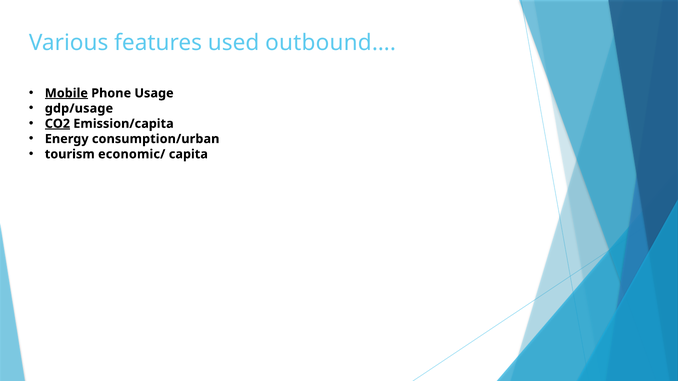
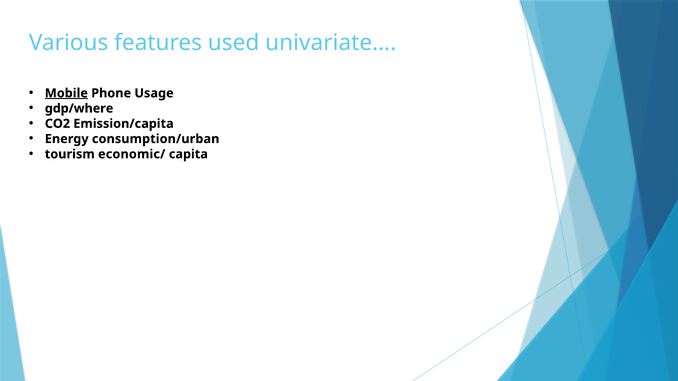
outbound…: outbound… -> univariate… (331, 43)
gdp/usage: gdp/usage -> gdp/where (79, 109)
CO2 underline: present -> none (57, 124)
